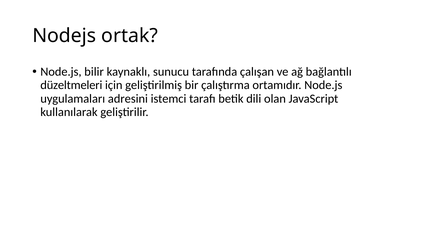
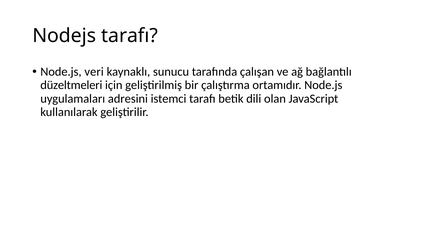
Nodejs ortak: ortak -> tarafı (130, 36)
bilir: bilir -> veri (94, 72)
